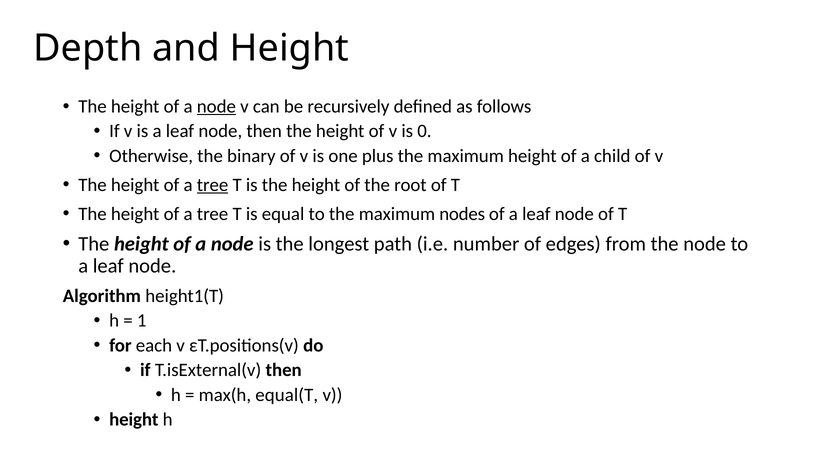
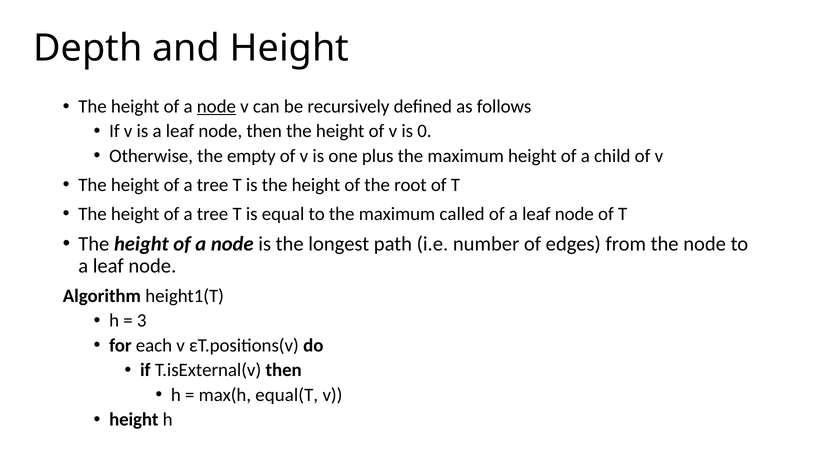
binary: binary -> empty (251, 156)
tree underline: present -> none (213, 185)
nodes: nodes -> called (462, 214)
1: 1 -> 3 (142, 320)
